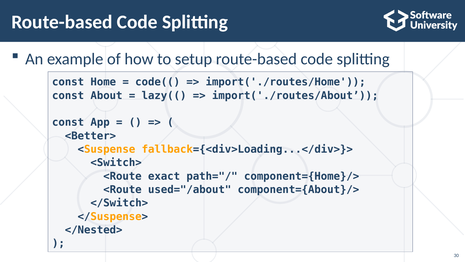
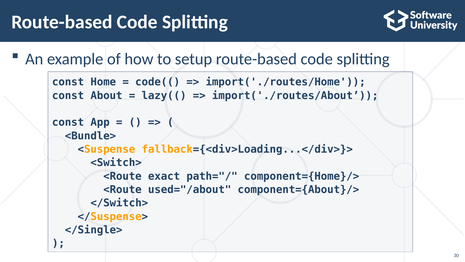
<Better>: <Better> -> <Bundle> (90, 136)
</Nested>: </Nested> -> </Single> (94, 230)
